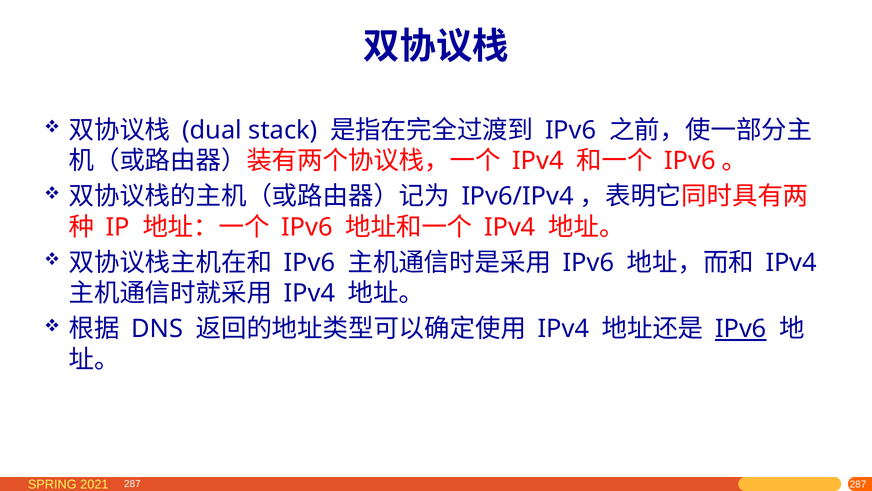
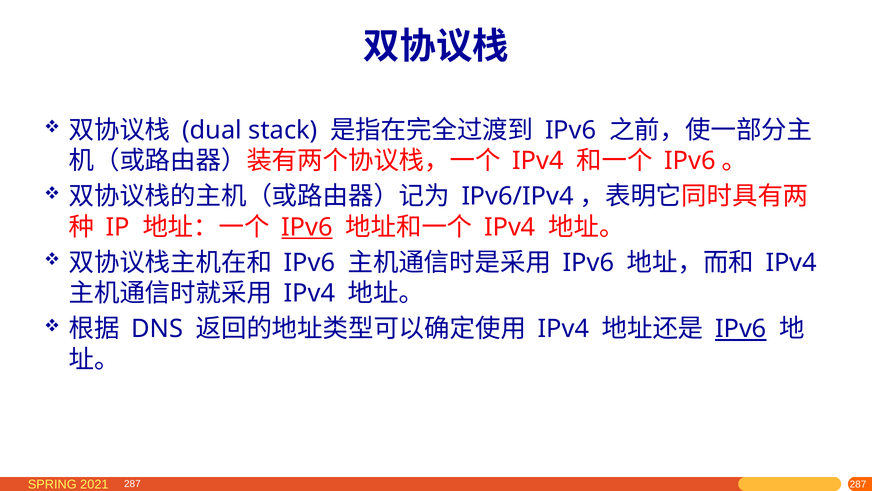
IPv6 underline: none -> present (307, 227)
